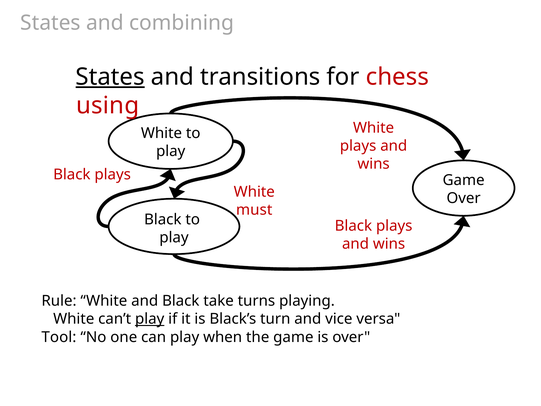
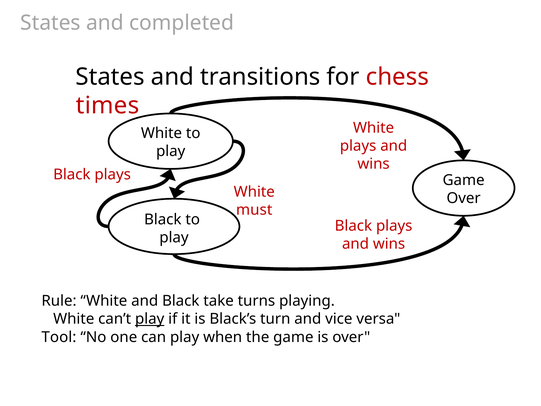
combining: combining -> completed (182, 23)
States underline: present -> none (110, 77)
using: using -> times (108, 106)
